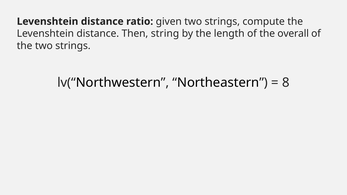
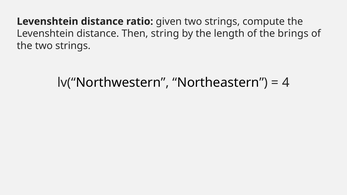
overall: overall -> brings (293, 34)
8: 8 -> 4 (286, 83)
